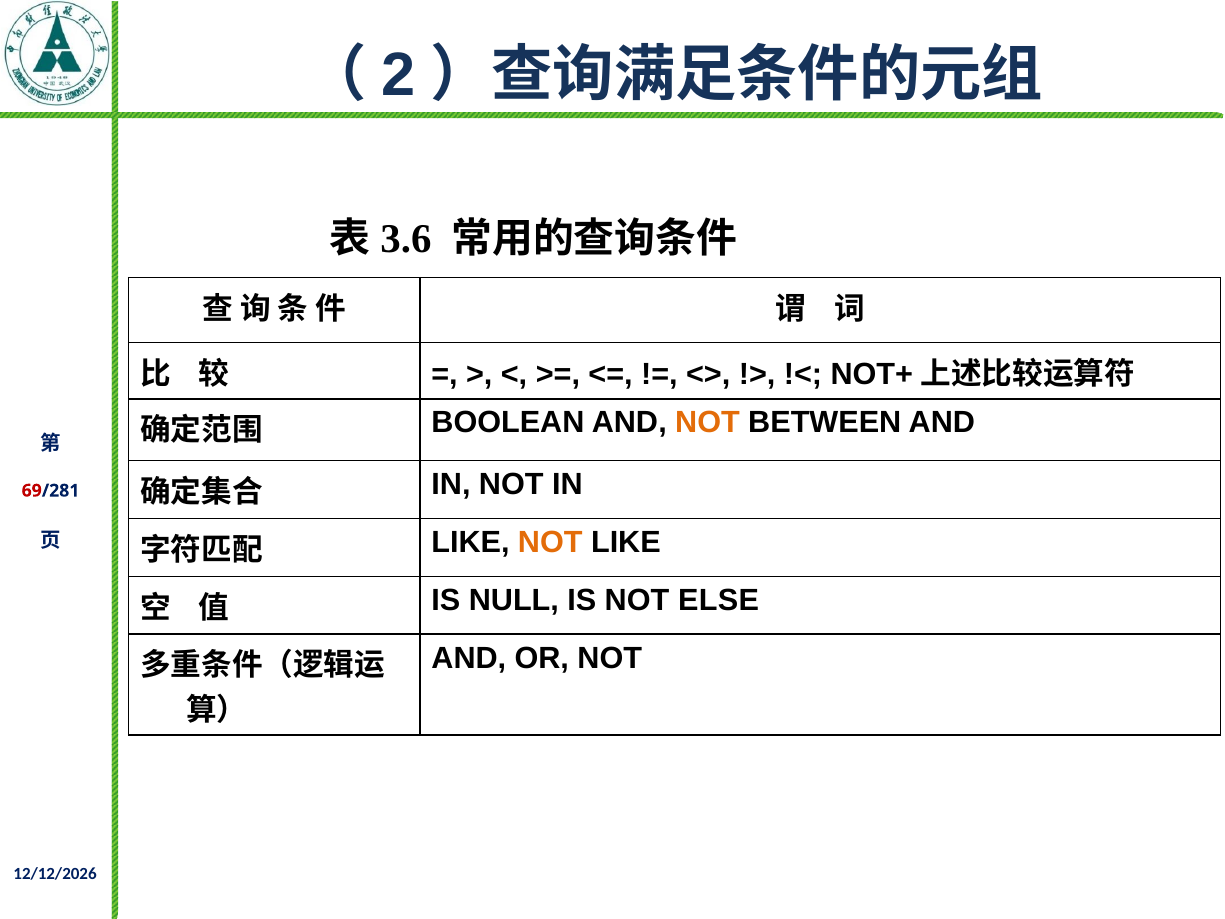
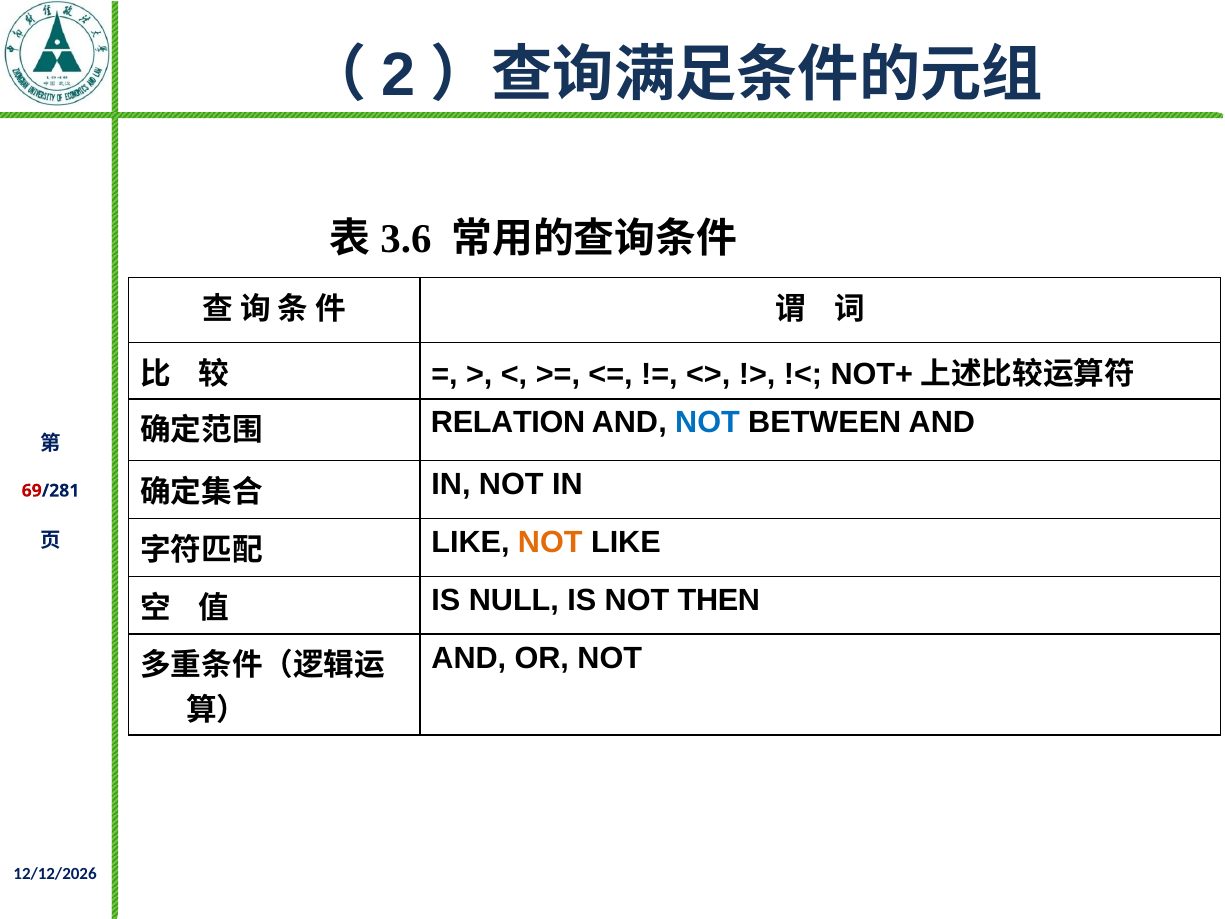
BOOLEAN: BOOLEAN -> RELATION (508, 423)
NOT colour: orange -> blue (707, 423)
ELSE: ELSE -> THEN (719, 600)
